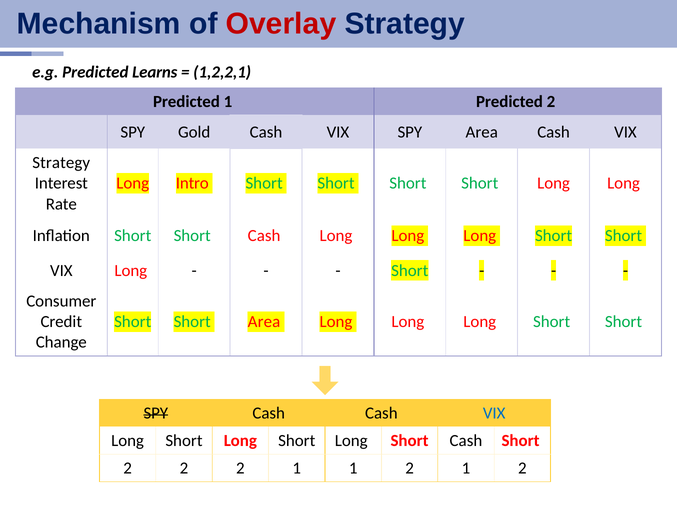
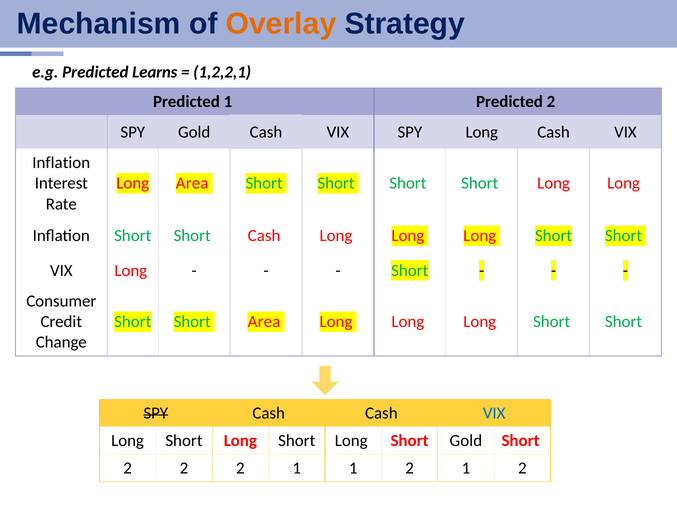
Overlay colour: red -> orange (281, 24)
SPY Area: Area -> Long (482, 132)
Strategy: Strategy -> Inflation (61, 163)
Long Intro: Intro -> Area (192, 183)
Long Short Cash: Cash -> Gold (466, 440)
